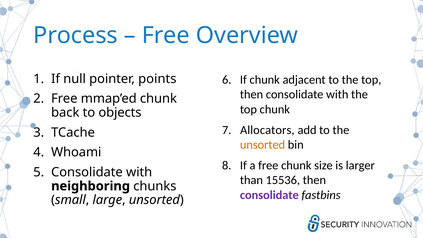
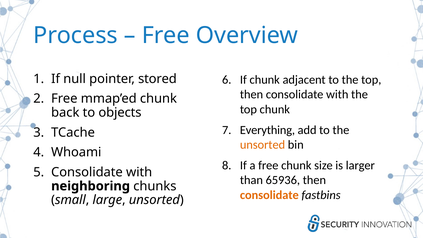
points: points -> stored (157, 79)
Allocators: Allocators -> Everything (267, 130)
15536: 15536 -> 65936 (283, 180)
consolidate colour: purple -> orange (269, 195)
